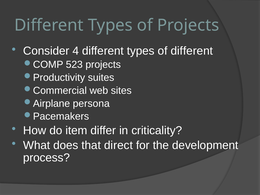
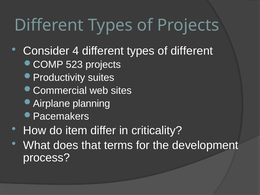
persona: persona -> planning (91, 103)
direct: direct -> terms (118, 145)
